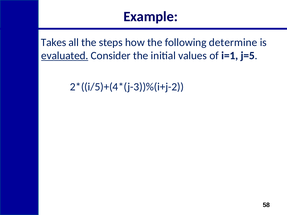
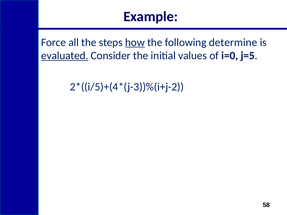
Takes: Takes -> Force (54, 42)
how underline: none -> present (135, 42)
i=1: i=1 -> i=0 (230, 56)
